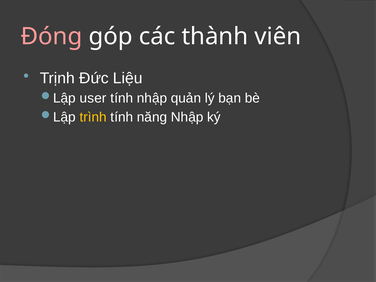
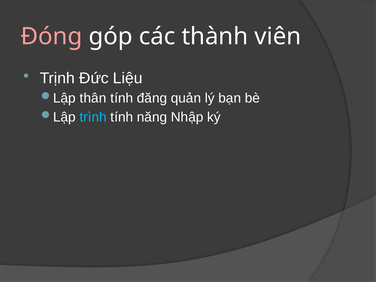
user: user -> thân (93, 98)
tính nhập: nhập -> đăng (152, 98)
trình colour: yellow -> light blue (93, 117)
